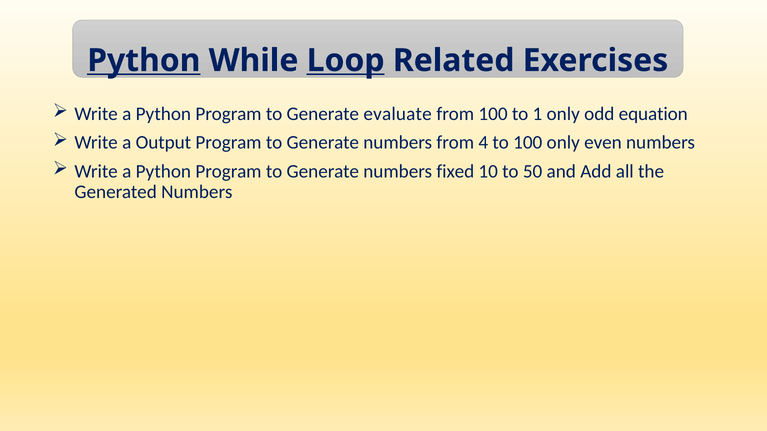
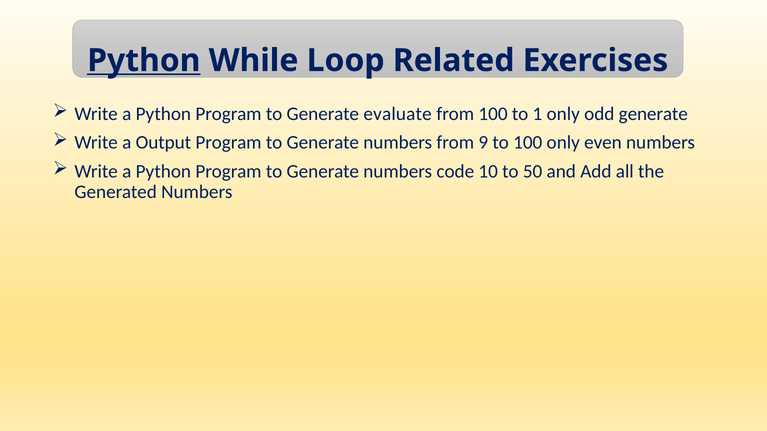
Loop underline: present -> none (346, 61)
odd equation: equation -> generate (653, 114)
4: 4 -> 9 (483, 143)
fixed: fixed -> code (455, 171)
